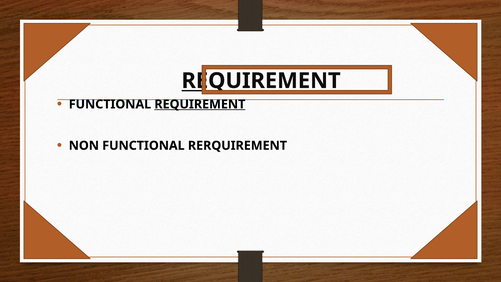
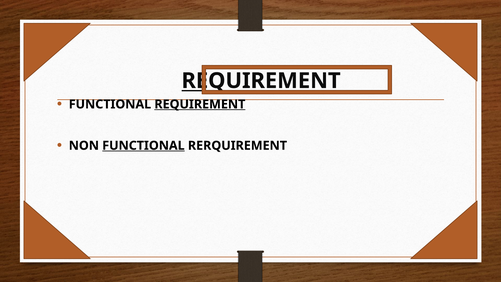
FUNCTIONAL underline: none -> present (143, 146)
